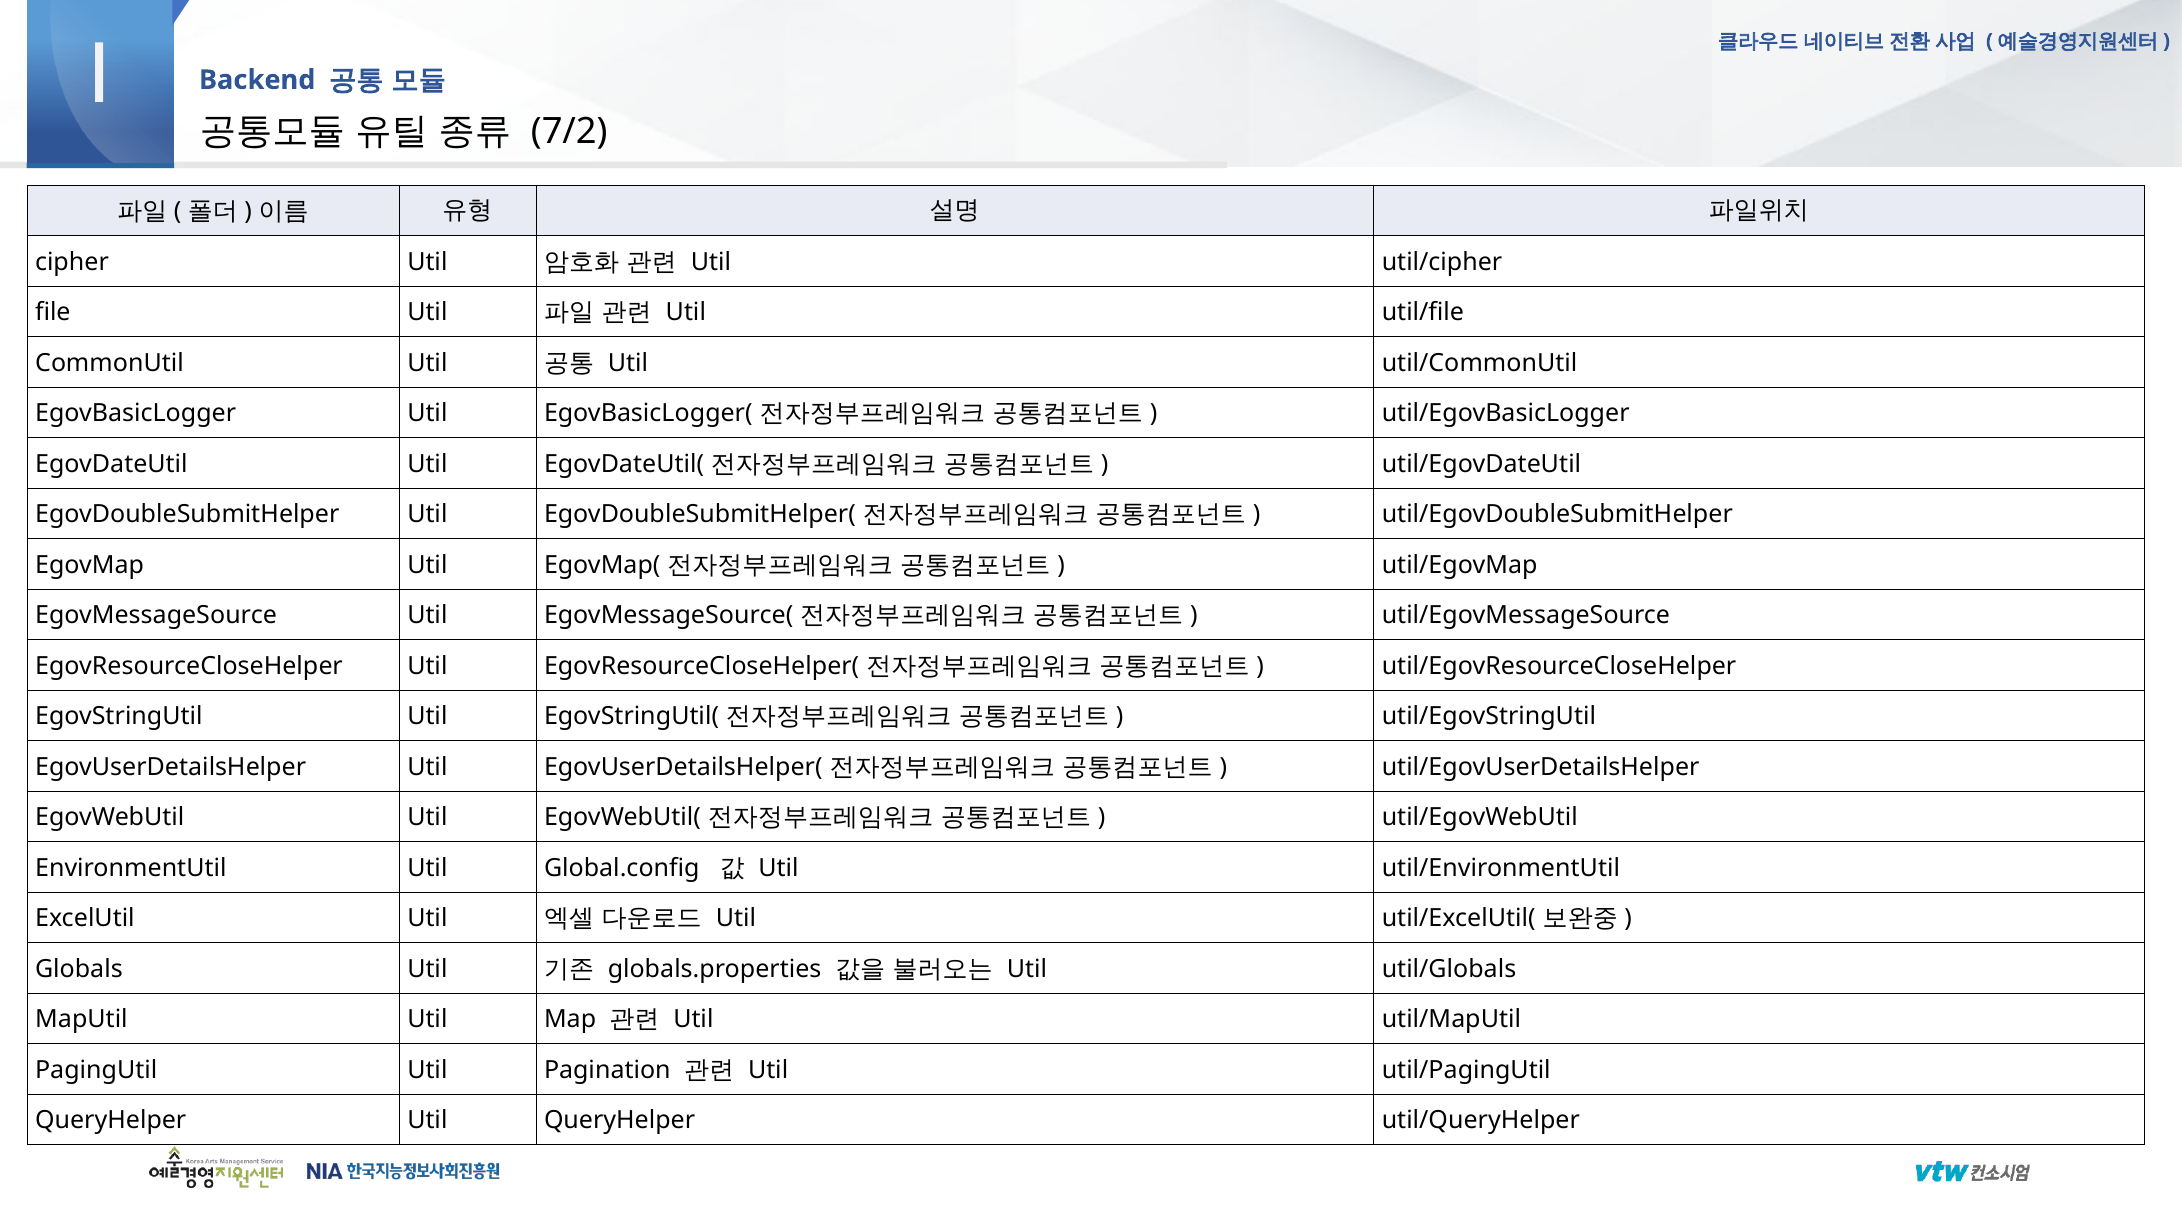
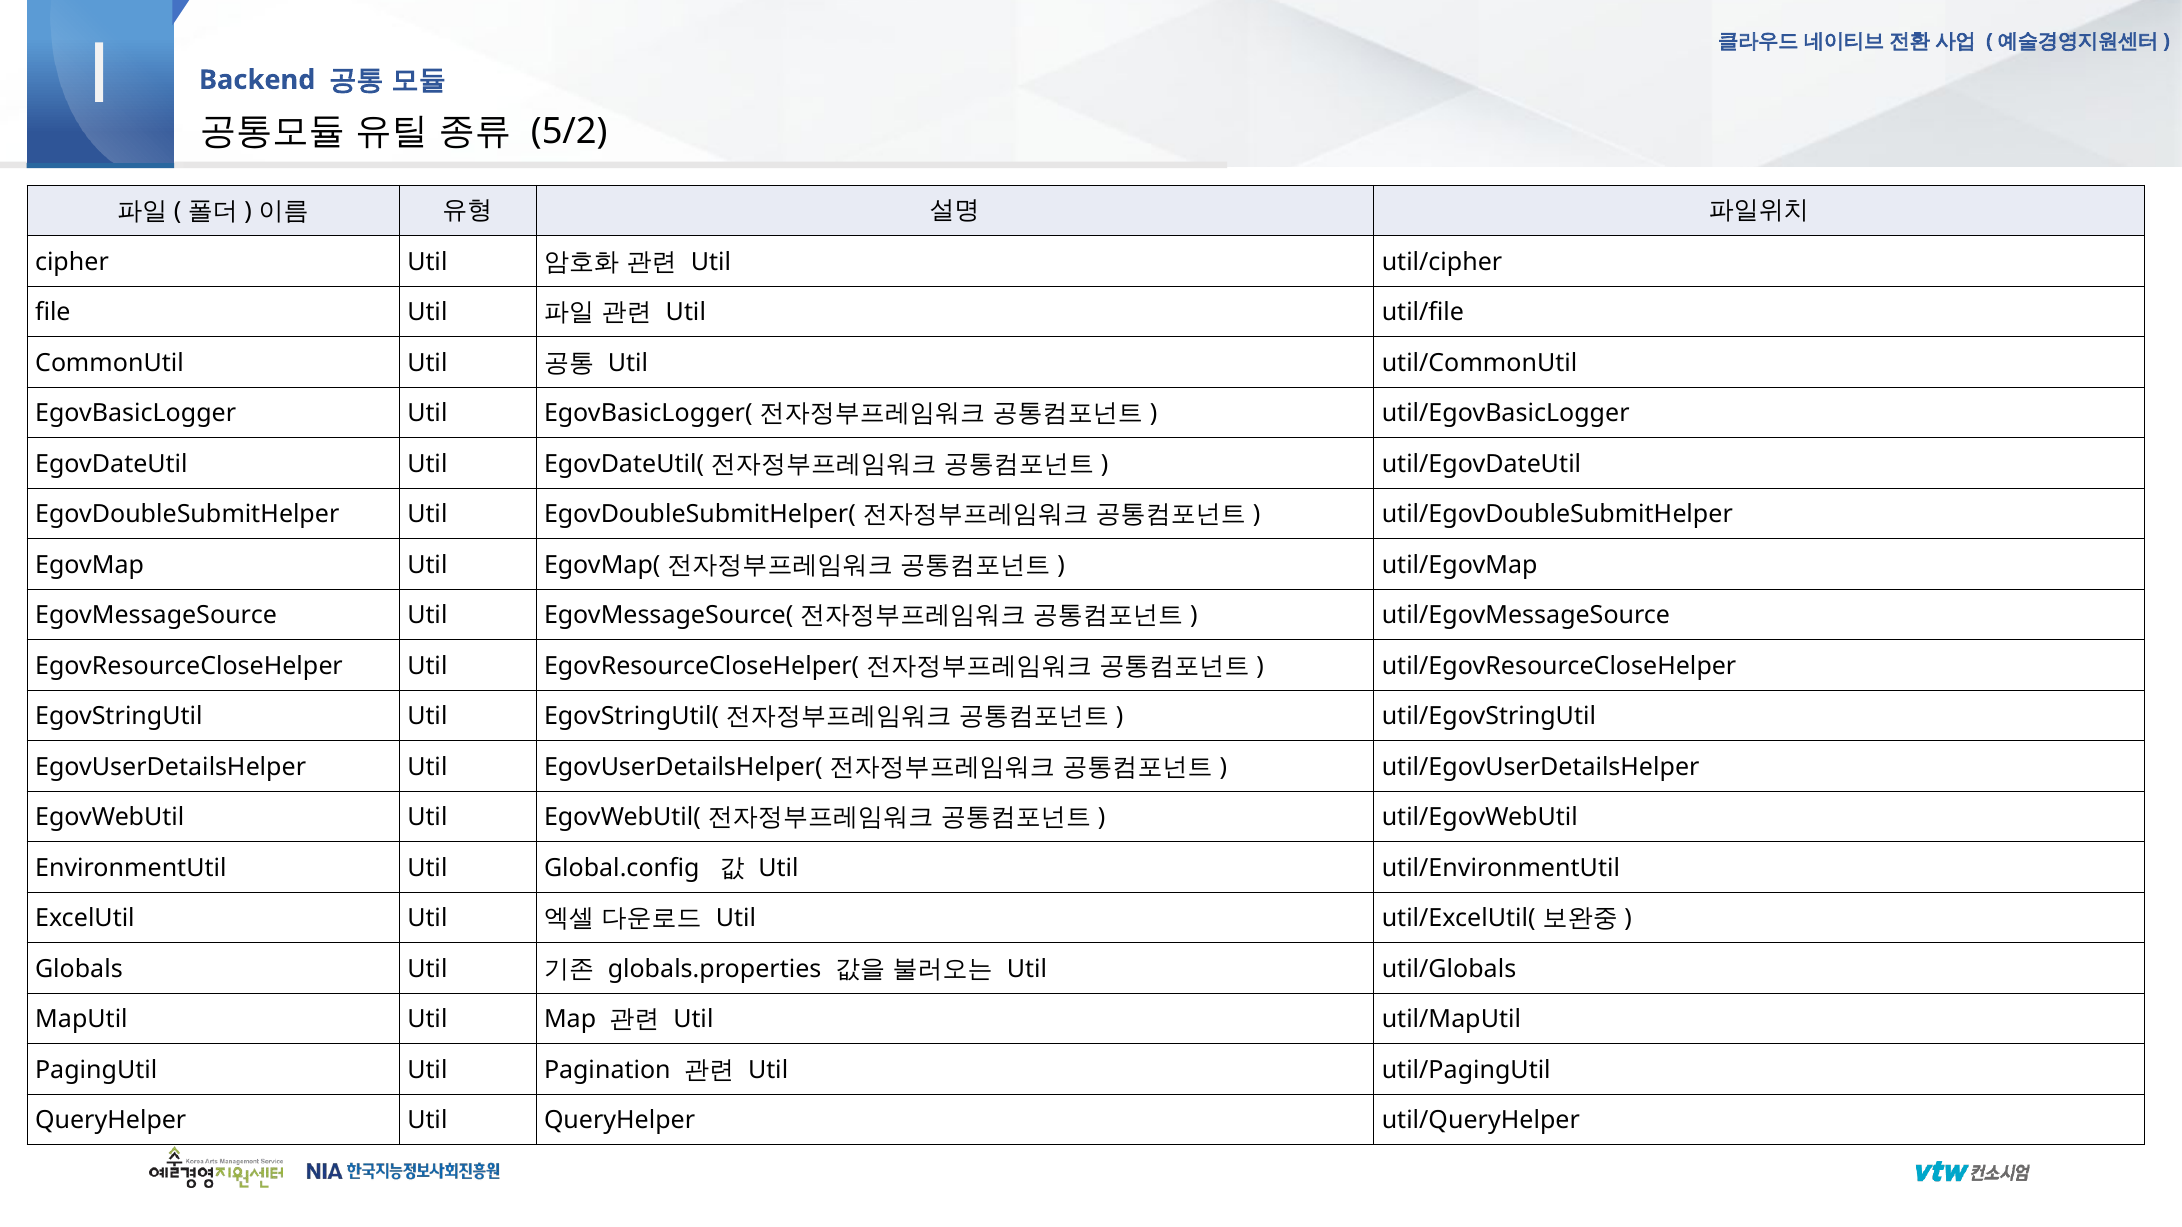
7/2: 7/2 -> 5/2 (569, 132)
